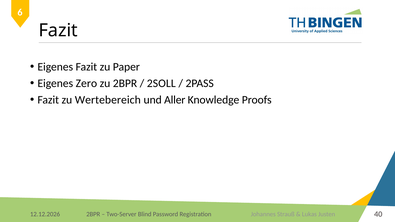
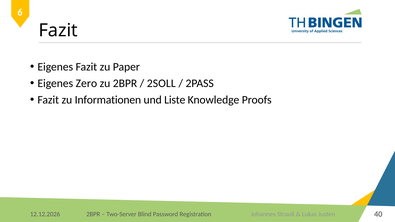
Wertebereich: Wertebereich -> Informationen (108, 100)
Aller: Aller -> Liste (175, 100)
